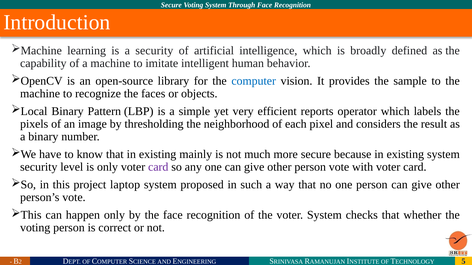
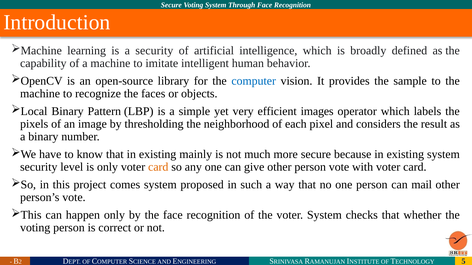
reports: reports -> images (317, 111)
card colour: purple -> orange (158, 167)
laptop: laptop -> comes (125, 185)
person can give: give -> mail (422, 185)
